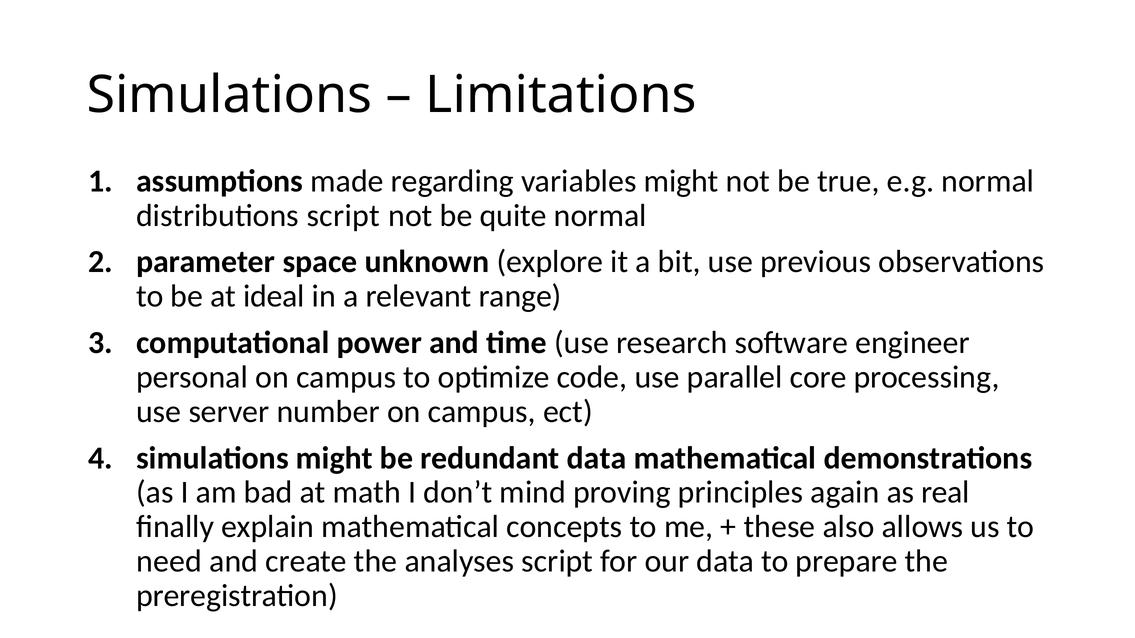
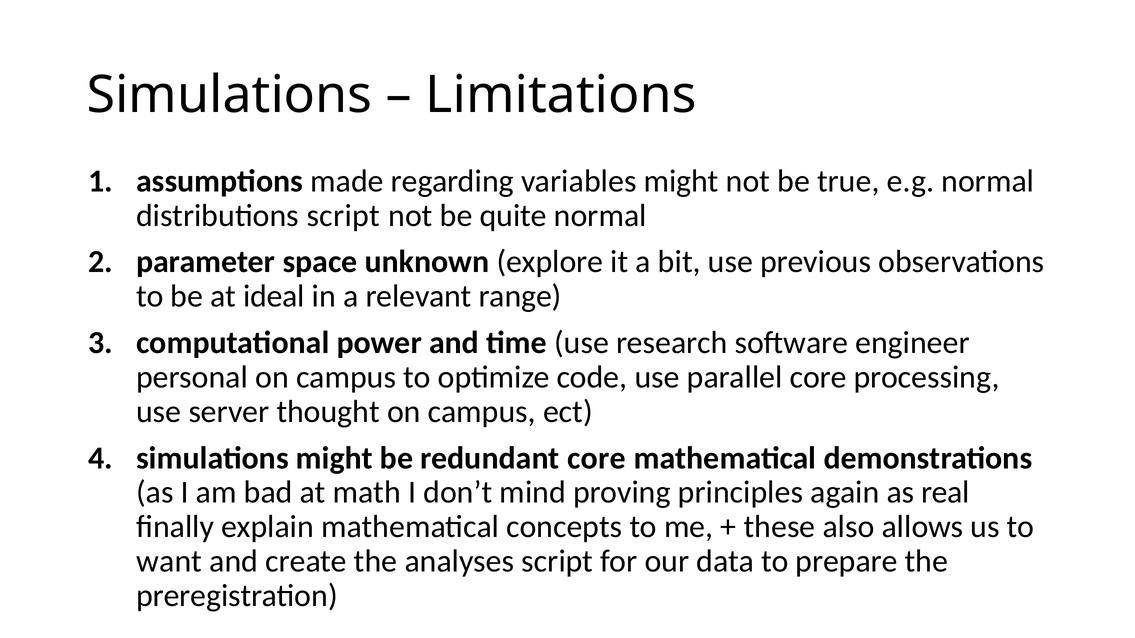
number: number -> thought (328, 412)
redundant data: data -> core (596, 458)
need: need -> want (169, 562)
